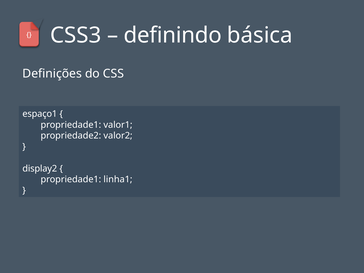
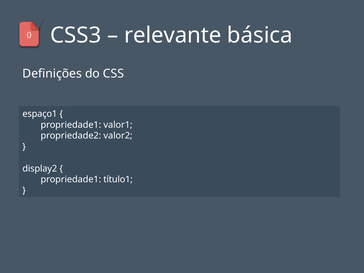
definindo: definindo -> relevante (173, 35)
linha1: linha1 -> título1 (118, 179)
